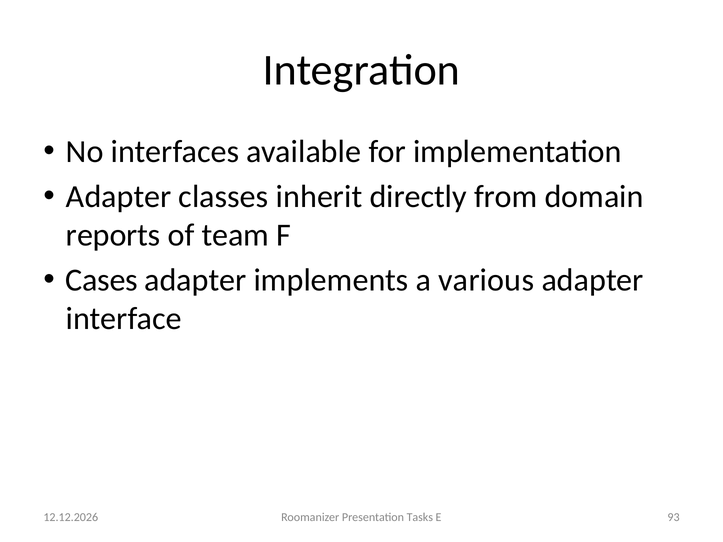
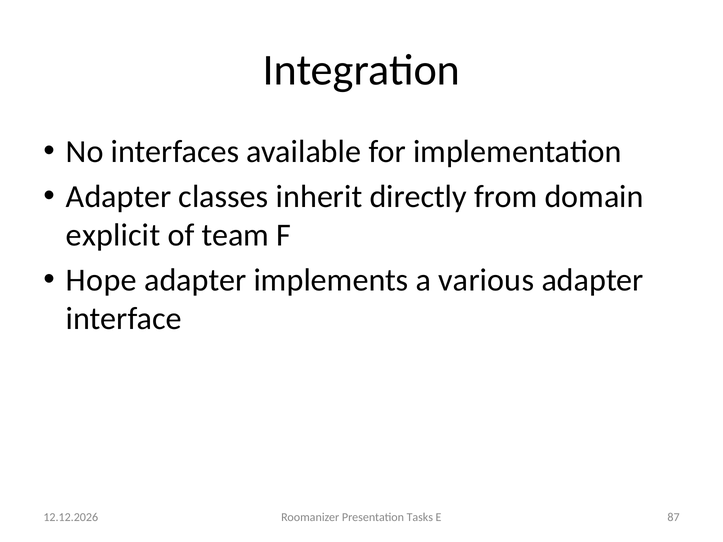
reports: reports -> explicit (113, 235)
Cases: Cases -> Hope (101, 280)
93: 93 -> 87 (674, 518)
